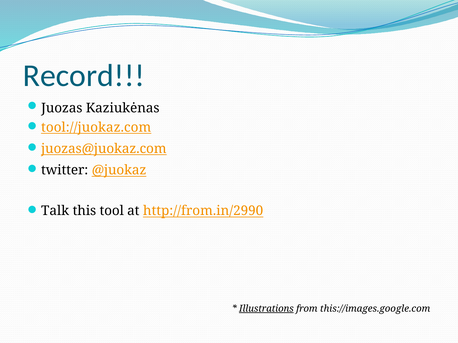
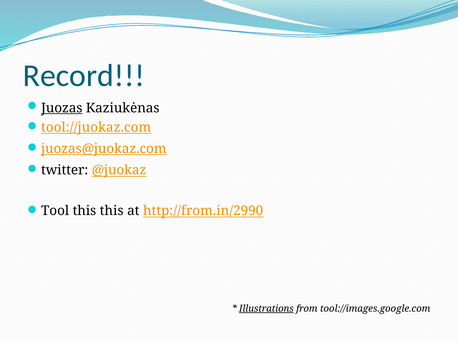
Juozas underline: none -> present (62, 108)
Talk: Talk -> Tool (55, 211)
this tool: tool -> this (112, 211)
this://images.google.com: this://images.google.com -> tool://images.google.com (375, 309)
